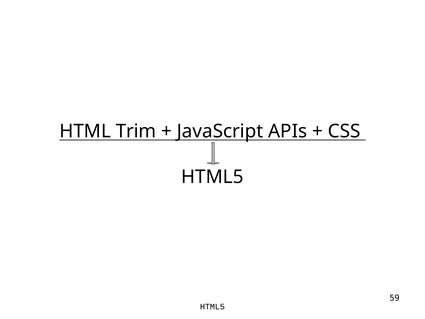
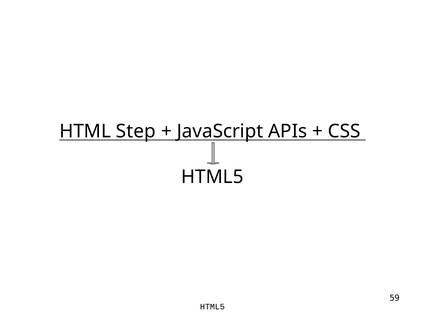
Trim: Trim -> Step (136, 131)
